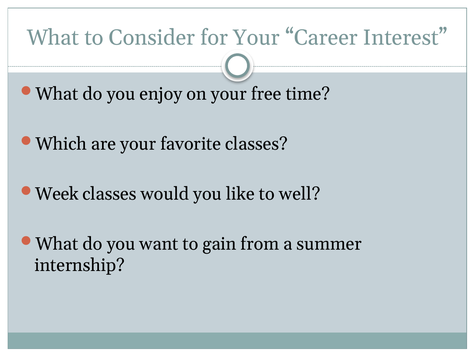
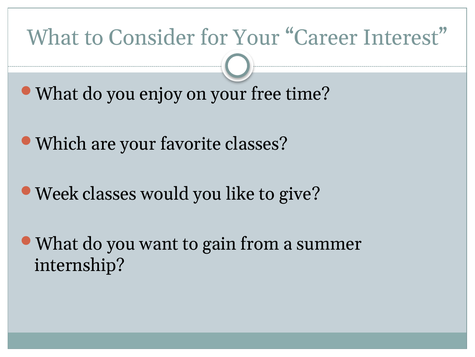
well: well -> give (300, 193)
